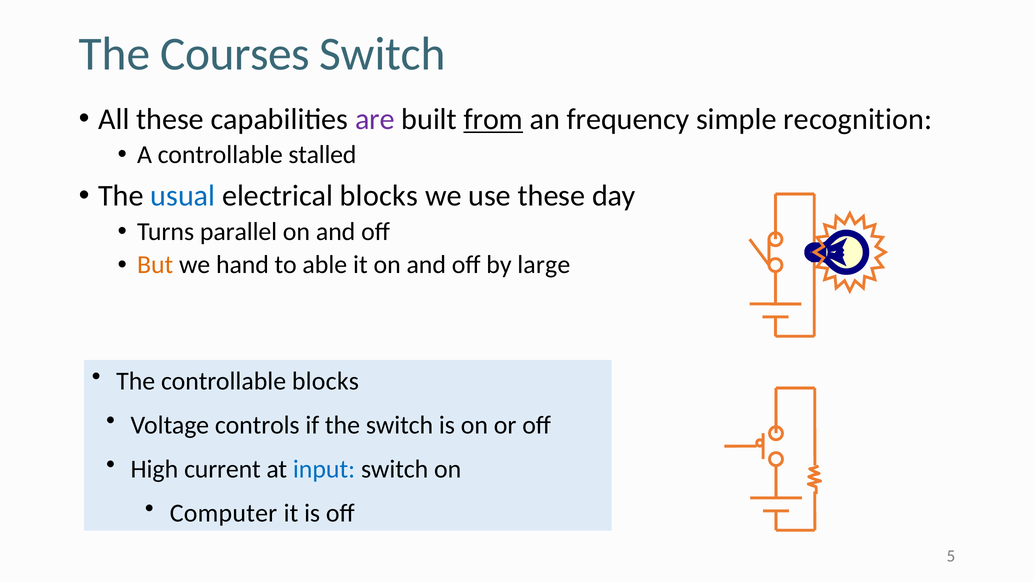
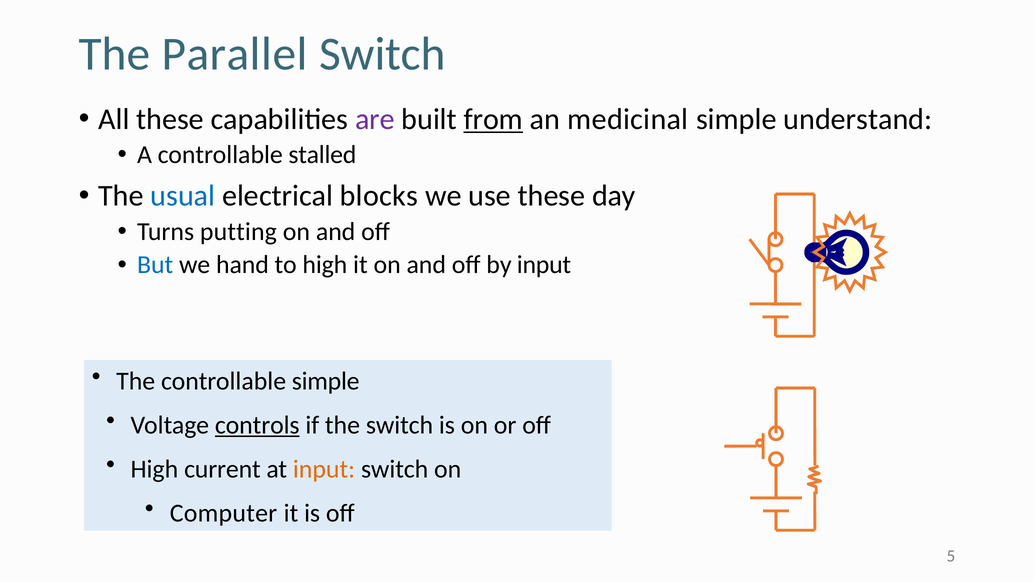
Courses: Courses -> Parallel (235, 54)
frequency: frequency -> medicinal (628, 119)
recognition: recognition -> understand (858, 119)
parallel: parallel -> putting (238, 231)
But colour: orange -> blue (155, 265)
to able: able -> high (325, 265)
by large: large -> input (544, 265)
controllable blocks: blocks -> simple (326, 381)
controls underline: none -> present (257, 425)
input colour: blue -> orange (324, 469)
